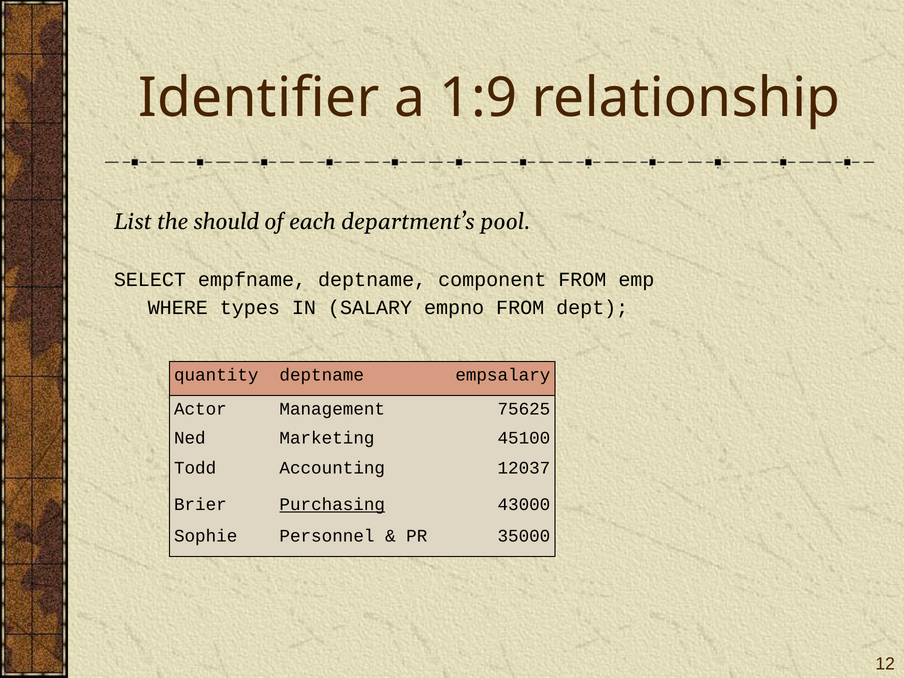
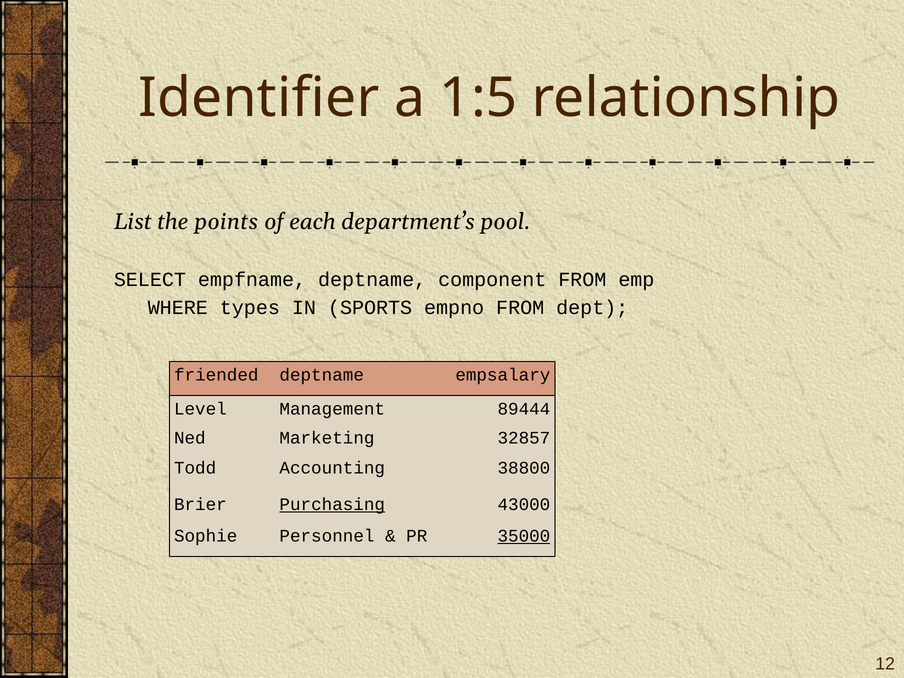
1:9: 1:9 -> 1:5 (478, 98)
should: should -> points (226, 222)
SALARY: SALARY -> SPORTS (370, 308)
quantity: quantity -> friended (216, 375)
Actor: Actor -> Level (200, 409)
75625: 75625 -> 89444 (524, 409)
45100: 45100 -> 32857 (524, 438)
12037: 12037 -> 38800 (524, 468)
35000 underline: none -> present (524, 536)
